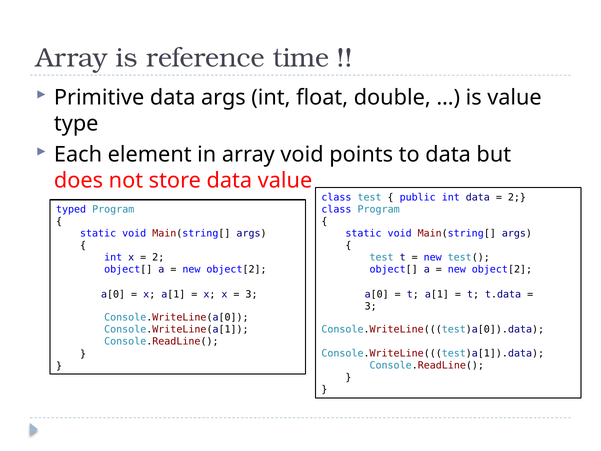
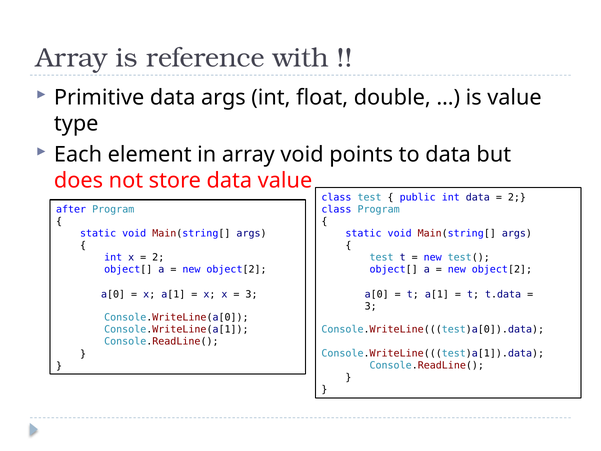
time: time -> with (301, 58)
typed: typed -> after (71, 209)
